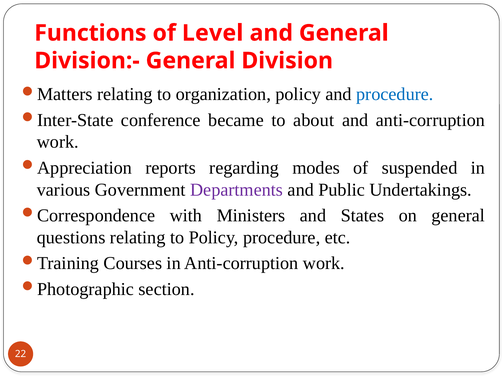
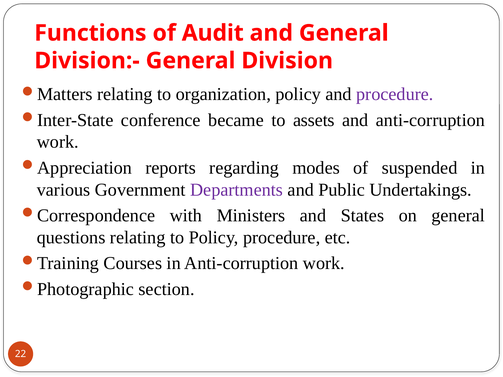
Level: Level -> Audit (213, 33)
procedure colour: blue -> purple (395, 94)
about: about -> assets (314, 120)
